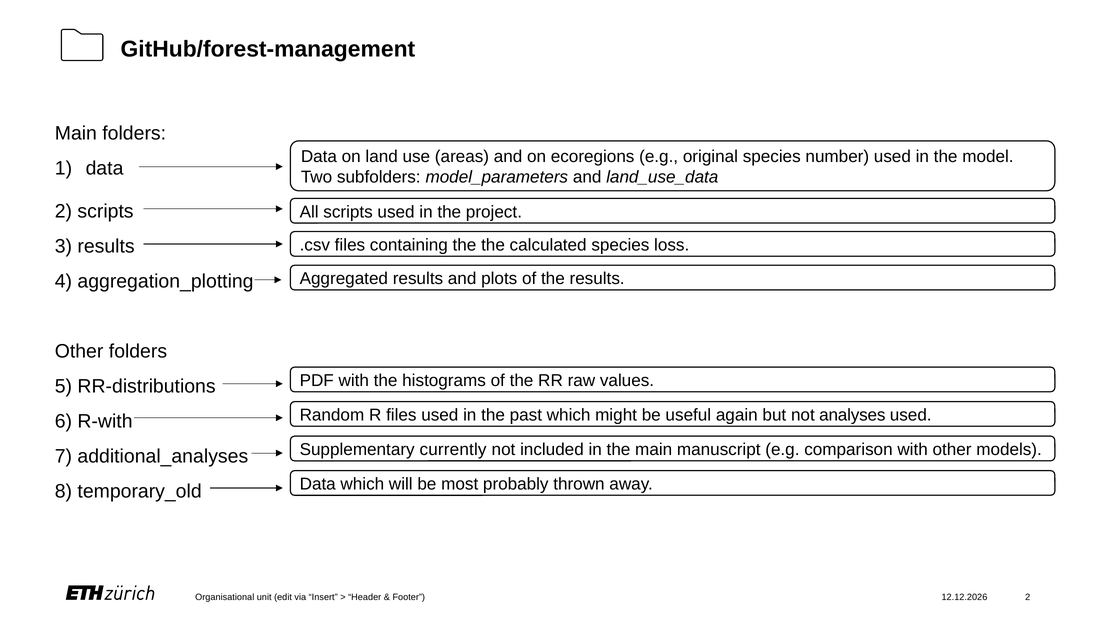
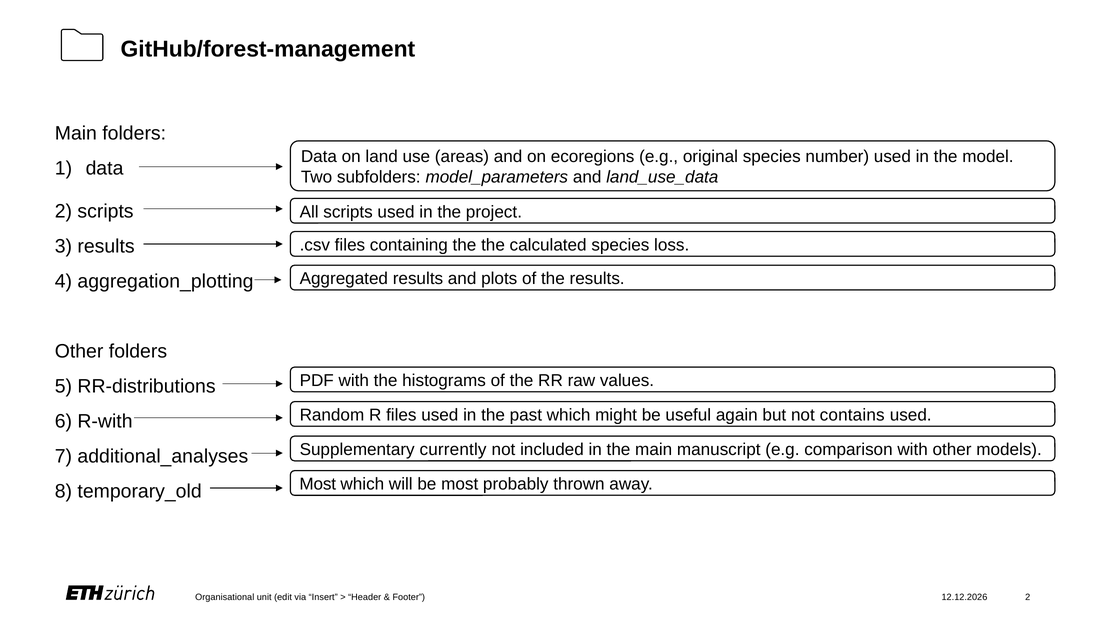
analyses: analyses -> contains (852, 415)
Data: Data -> Most (318, 484)
